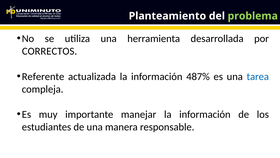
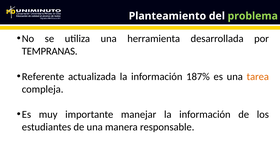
CORRECTOS: CORRECTOS -> TEMPRANAS (50, 51)
487%: 487% -> 187% (198, 76)
tarea colour: blue -> orange (258, 76)
